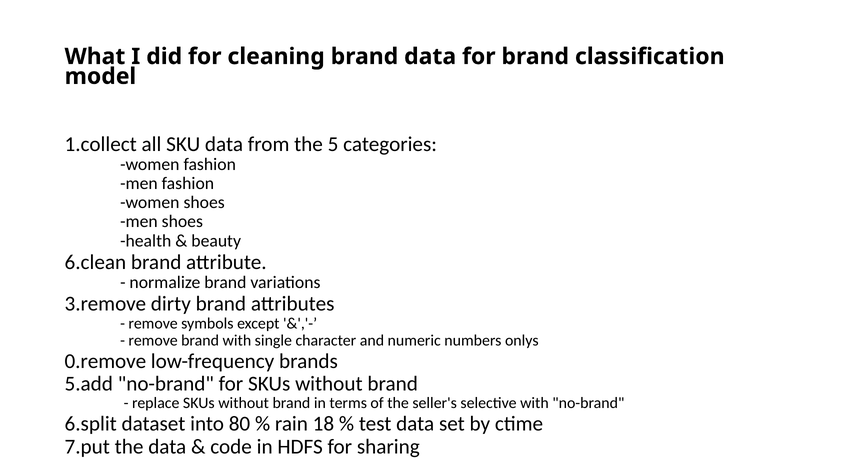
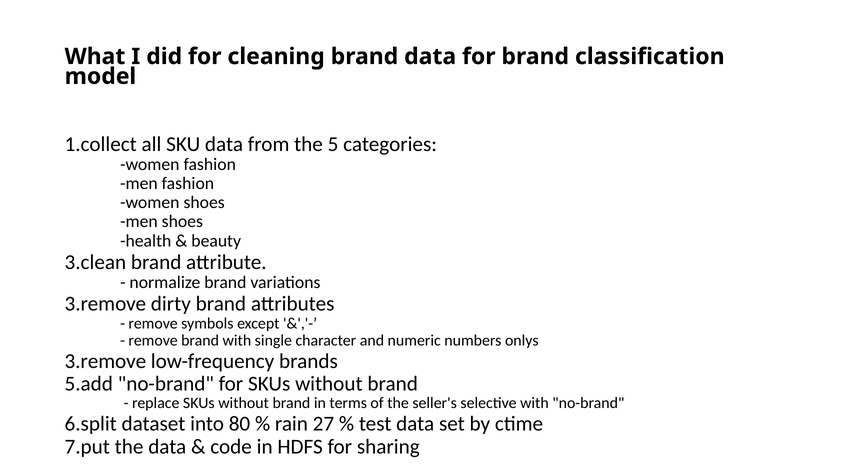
6.clean: 6.clean -> 3.clean (95, 262)
0.remove: 0.remove -> 3.remove (105, 361)
18: 18 -> 27 (323, 424)
